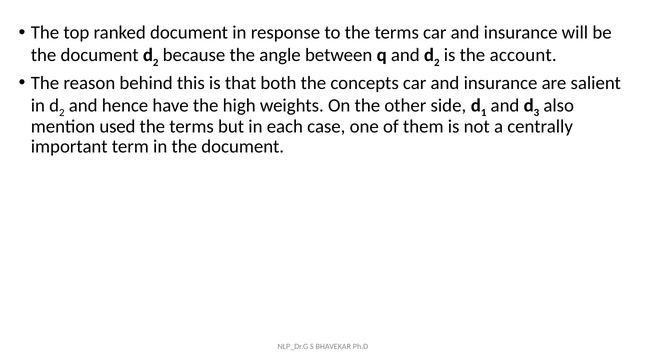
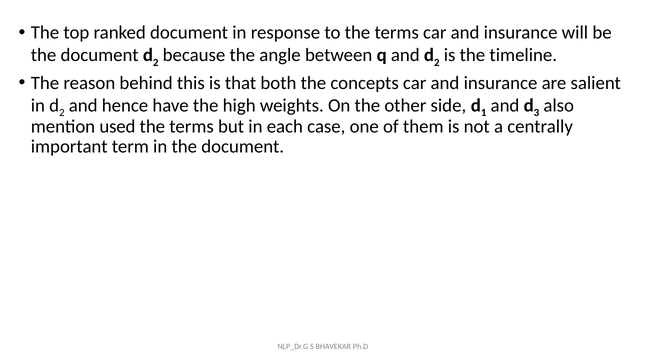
account: account -> timeline (523, 55)
